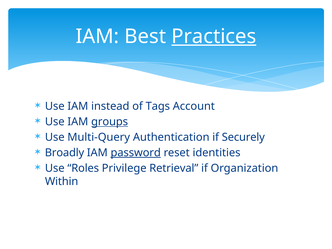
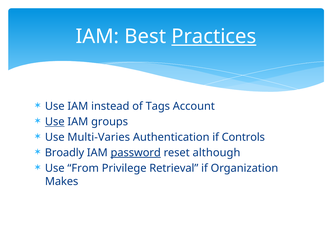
Use underline: none -> present (55, 122)
groups underline: present -> none (110, 122)
Multi-Query: Multi-Query -> Multi-Varies (99, 137)
Securely: Securely -> Controls (243, 137)
identities: identities -> although (216, 153)
Roles: Roles -> From (83, 168)
Within: Within -> Makes (62, 181)
